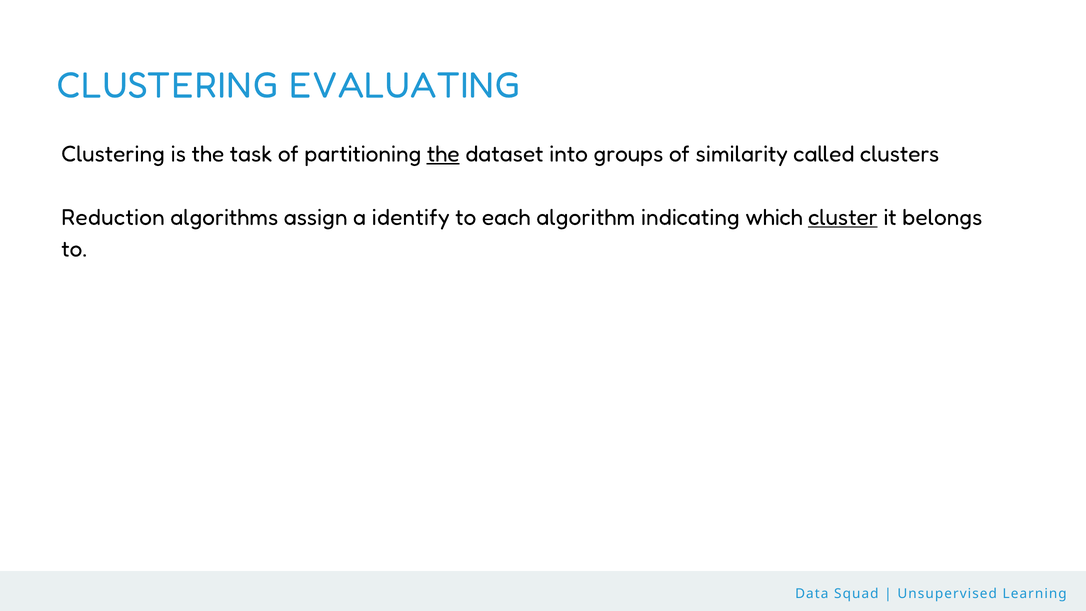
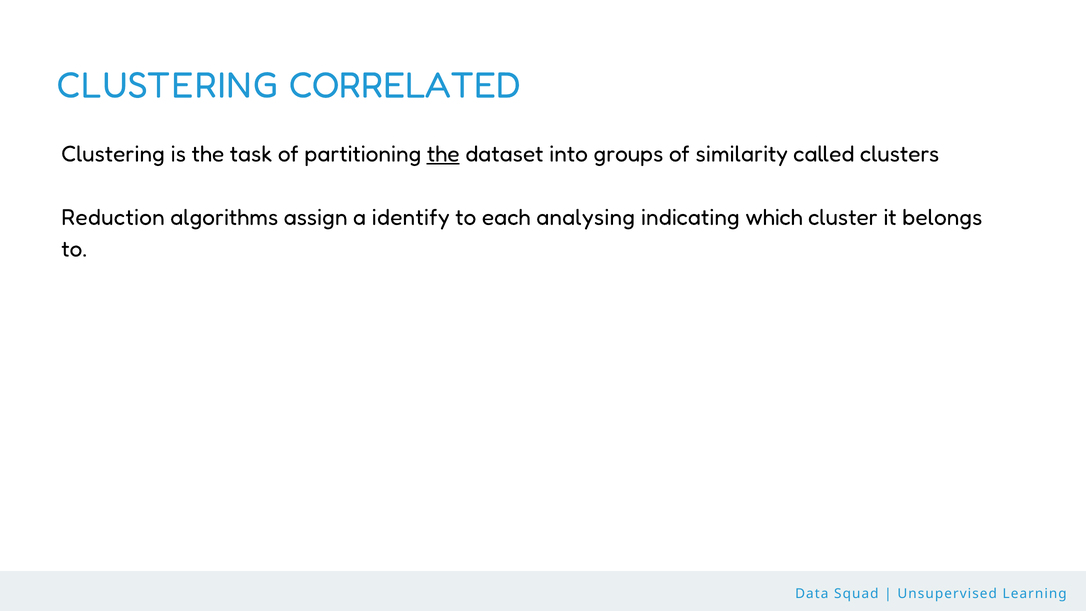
EVALUATING: EVALUATING -> CORRELATED (405, 85)
algorithm: algorithm -> analysing (586, 217)
cluster underline: present -> none (843, 217)
